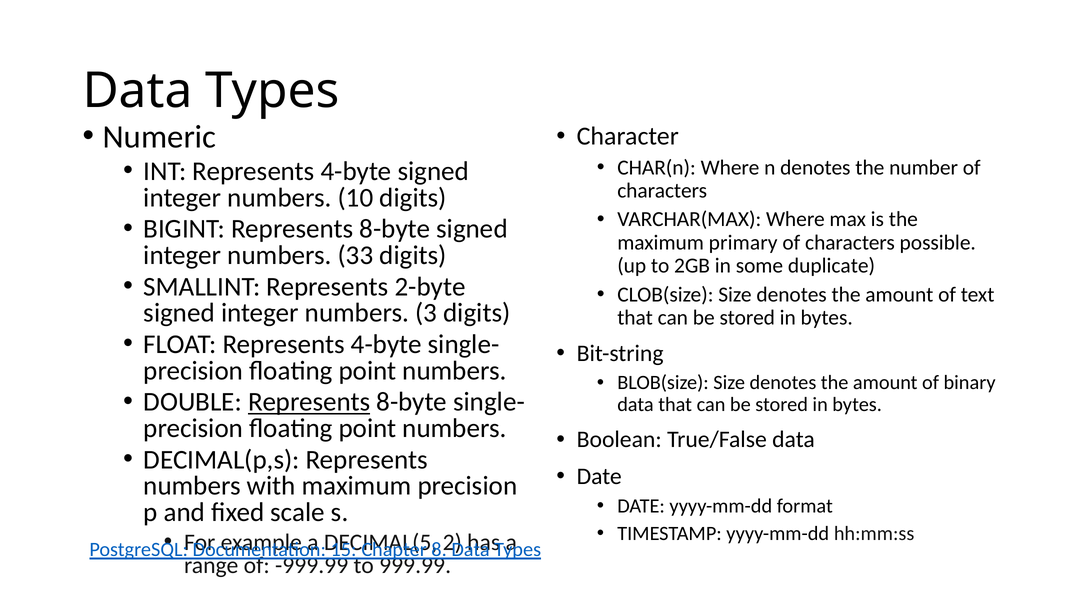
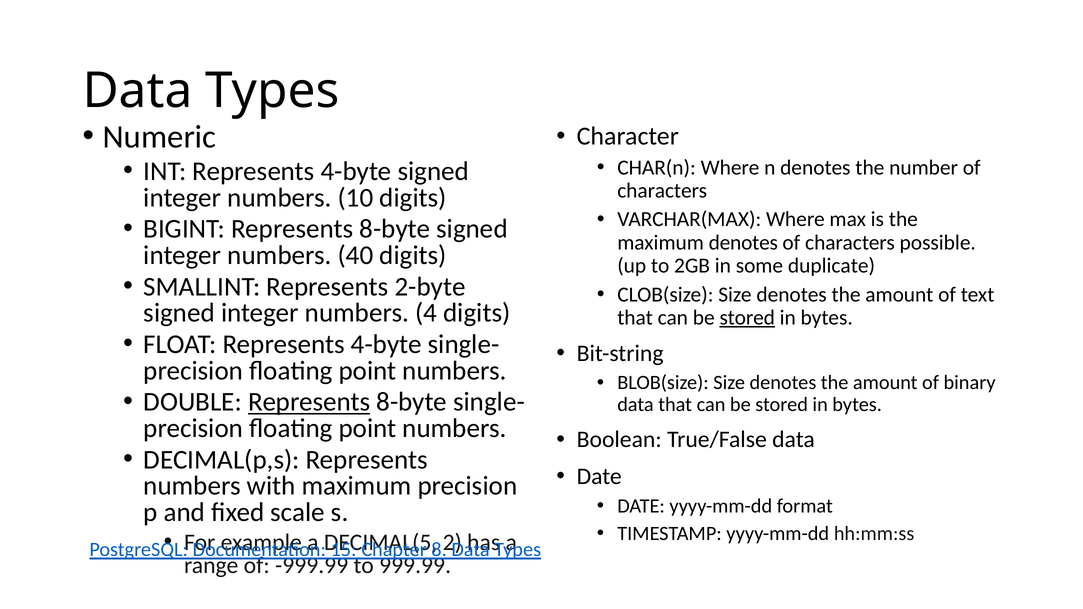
maximum primary: primary -> denotes (743, 243)
33: 33 -> 40 (356, 255)
3: 3 -> 4 (426, 313)
stored underline: none -> present (747, 318)
